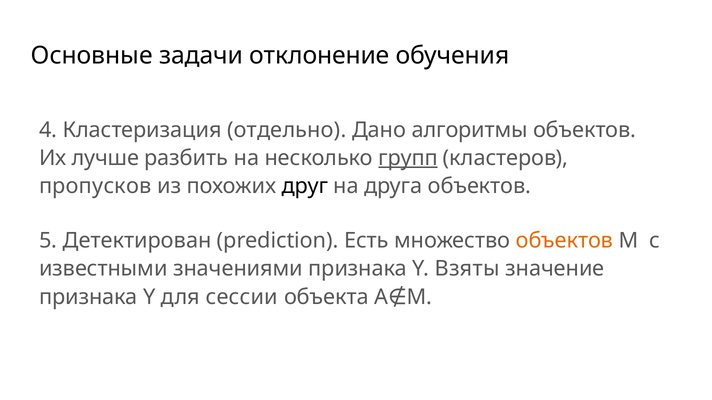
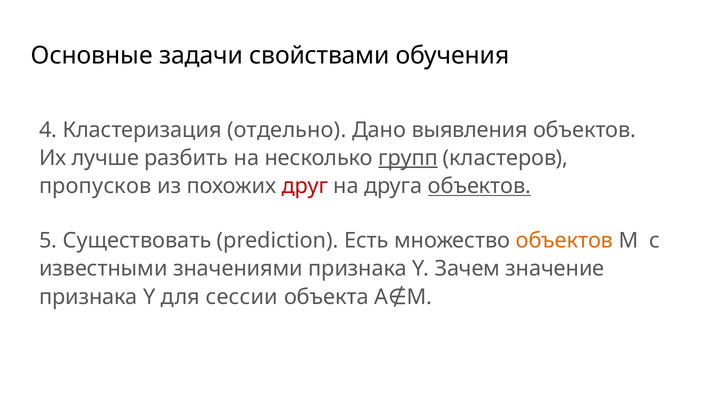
отклонение: отклонение -> свойствами (319, 56)
алгоритмы: алгоритмы -> выявления (470, 130)
друг colour: black -> red (305, 186)
объектов underline: none -> present (480, 186)
Детектирован: Детектирован -> Существовать (137, 241)
Взяты: Взяты -> Зачем (467, 269)
